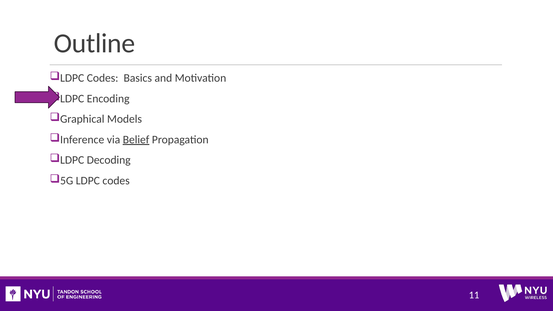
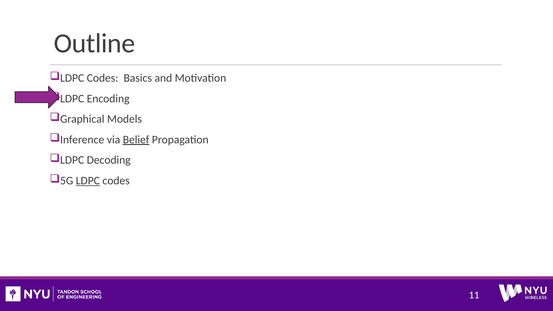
LDPC underline: none -> present (88, 181)
